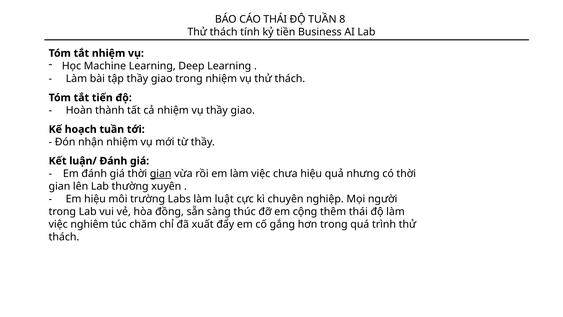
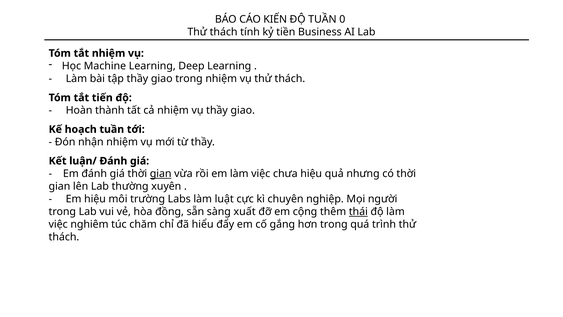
CÁO THÁI: THÁI -> KIẾN (275, 19)
8: 8 -> 0 (342, 19)
thúc: thúc -> xuất (245, 211)
thái underline: none -> present (358, 211)
xuất: xuất -> hiểu (203, 224)
